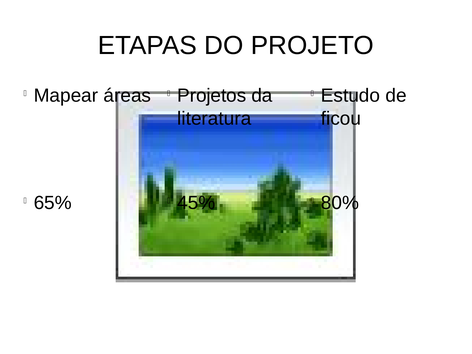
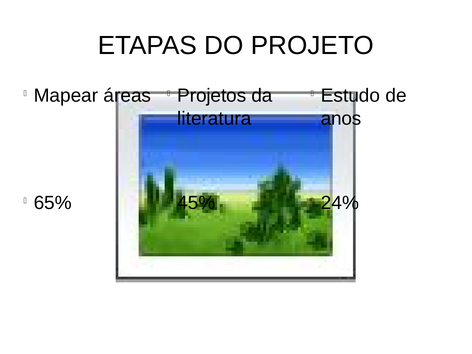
ficou: ficou -> anos (341, 118)
80%: 80% -> 24% (340, 203)
